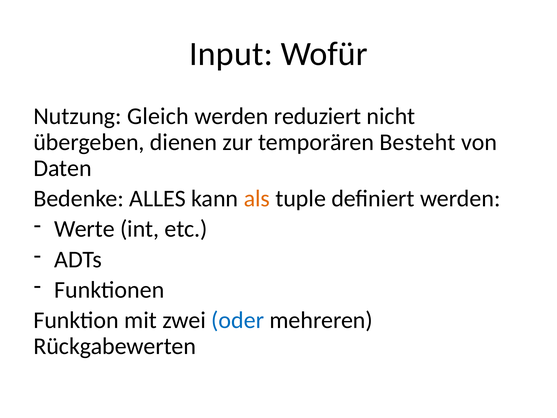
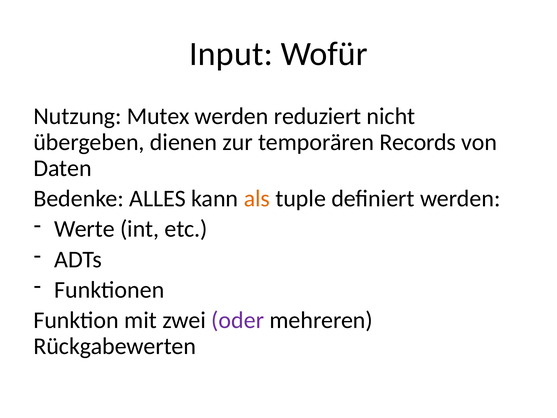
Gleich: Gleich -> Mutex (158, 116)
Besteht: Besteht -> Records (418, 142)
oder colour: blue -> purple (238, 320)
